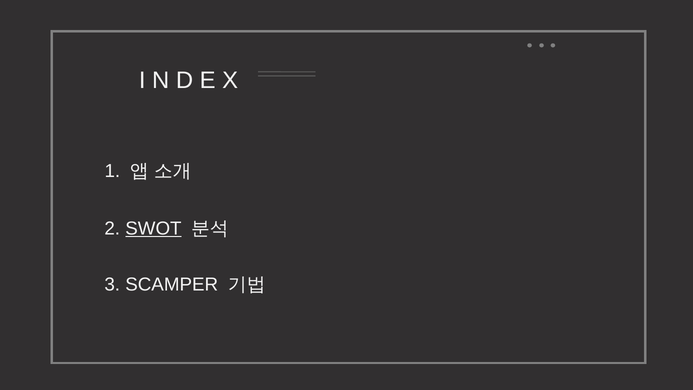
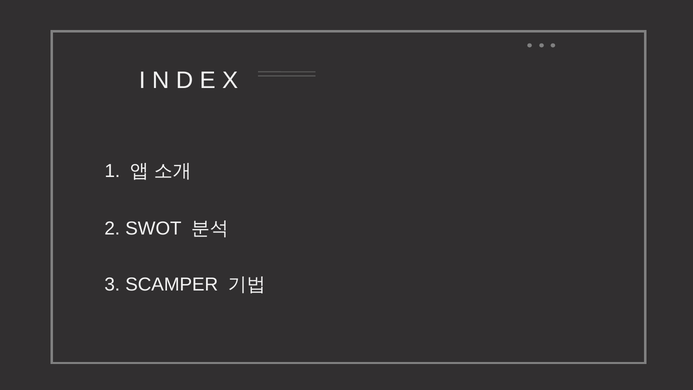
SWOT underline: present -> none (153, 228)
